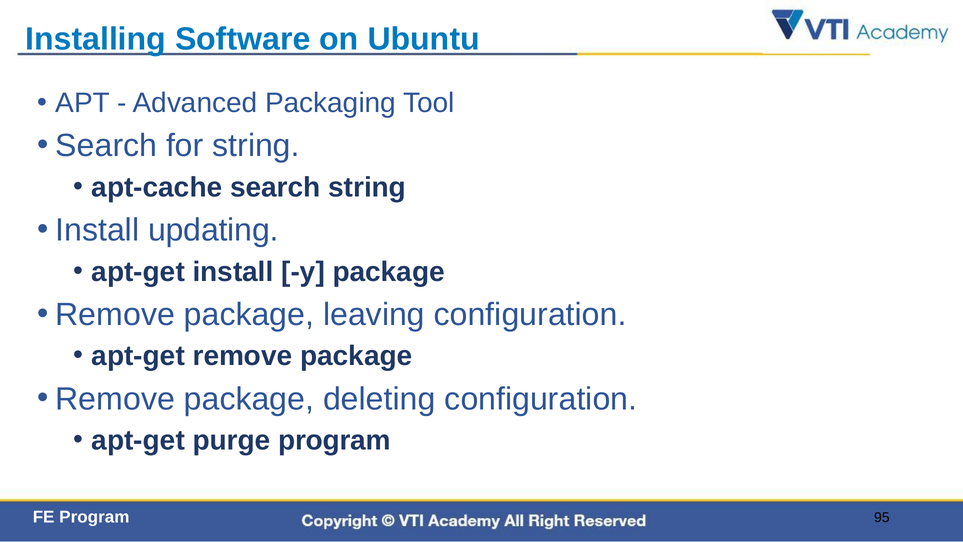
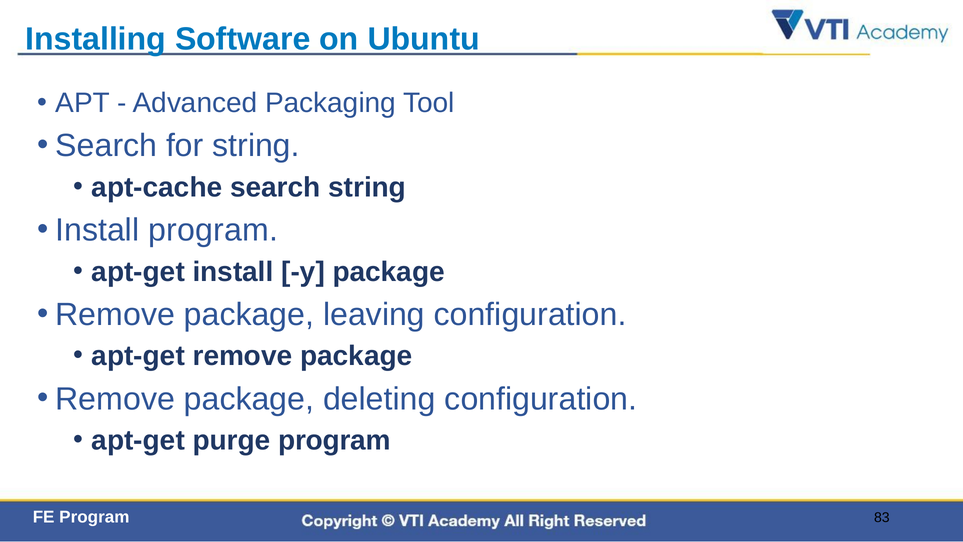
Install updating: updating -> program (213, 230)
95: 95 -> 83 (882, 517)
